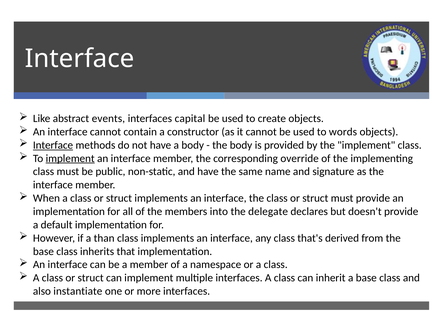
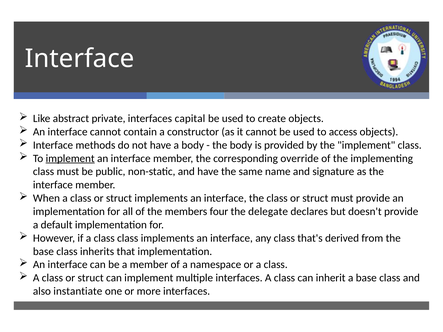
events: events -> private (109, 119)
words: words -> access (343, 132)
Interface underline: present -> none (53, 145)
into: into -> four (219, 212)
if a than: than -> class (104, 238)
